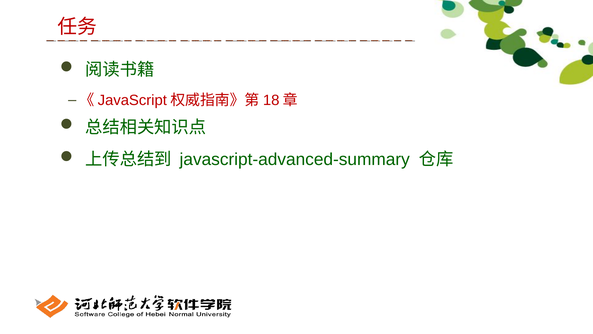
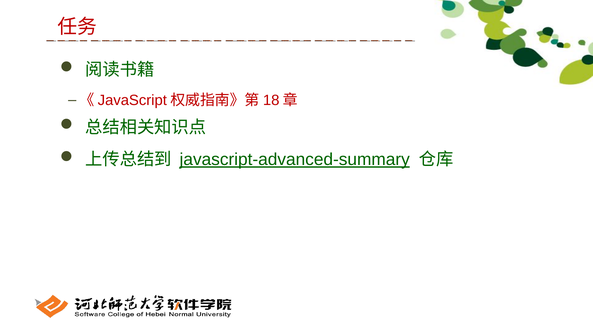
javascript-advanced-summary underline: none -> present (295, 159)
